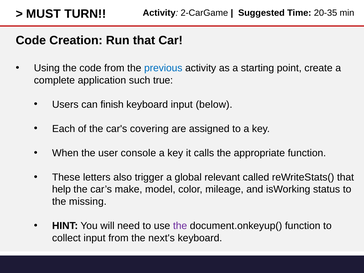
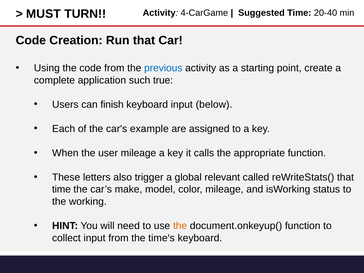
2-CarGame: 2-CarGame -> 4-CarGame (204, 13)
20-35: 20-35 -> 20-40 (326, 13)
covering: covering -> example (149, 129)
user console: console -> mileage (138, 153)
help: help -> time (61, 189)
missing: missing -> working (88, 202)
the colour: purple -> orange (180, 226)
next's: next's -> time's (162, 238)
